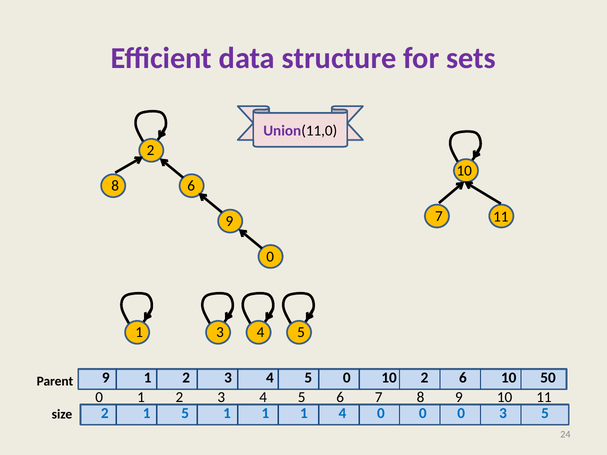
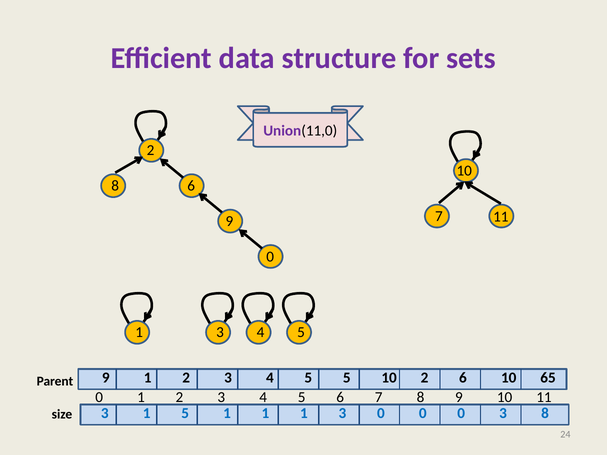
5 0: 0 -> 5 (347, 378)
50: 50 -> 65 (548, 378)
size 2: 2 -> 3 (105, 414)
1 1 4: 4 -> 3 (342, 414)
3 5: 5 -> 8 (545, 414)
